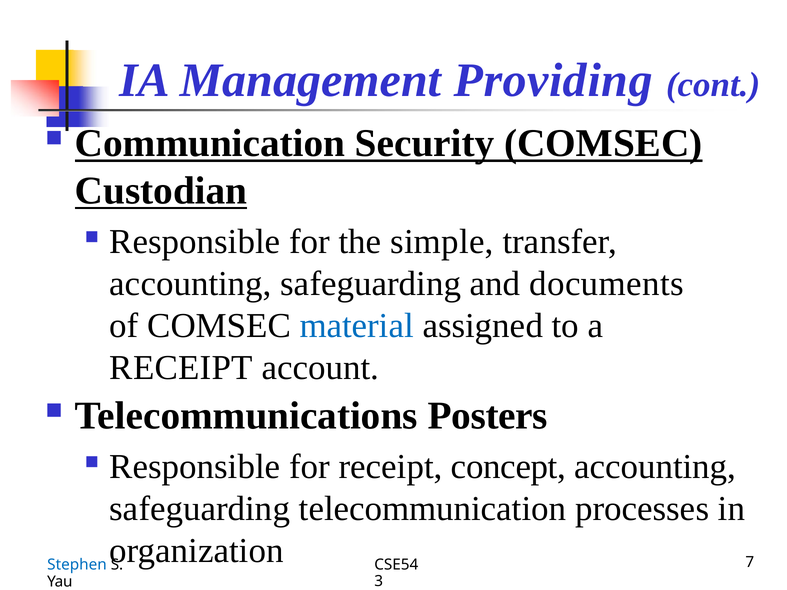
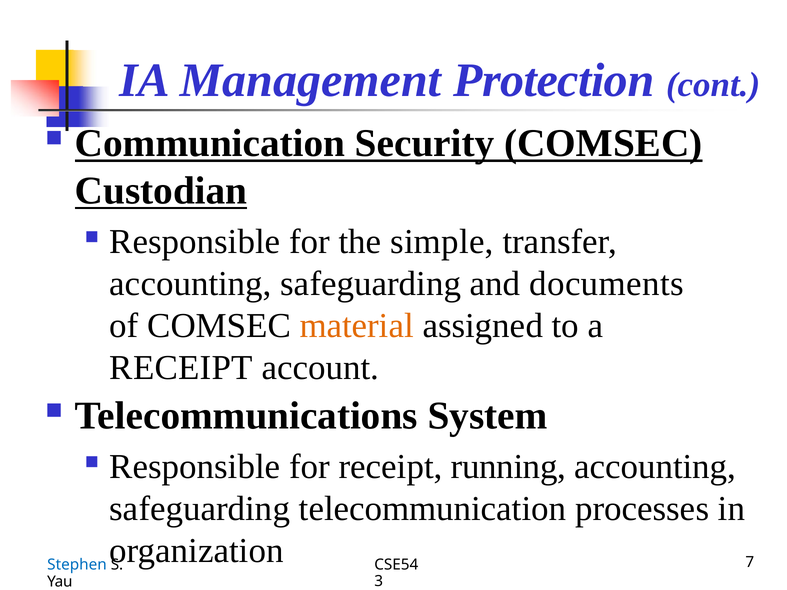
Providing: Providing -> Protection (554, 80)
material colour: blue -> orange (357, 326)
Posters: Posters -> System (488, 416)
concept: concept -> running (508, 467)
